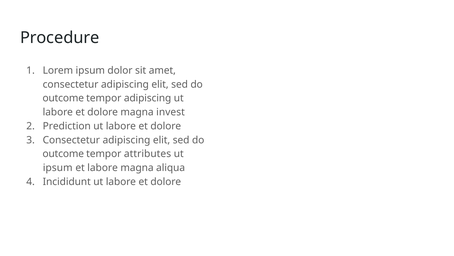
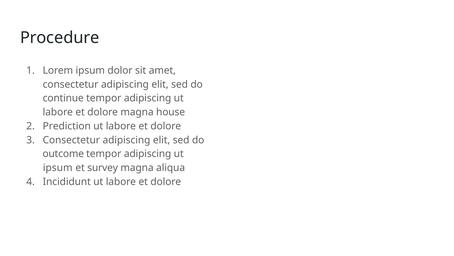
outcome: outcome -> continue (63, 98)
invest: invest -> house (171, 112)
attributes: attributes -> adipiscing (148, 154)
et labore: labore -> survey (103, 168)
